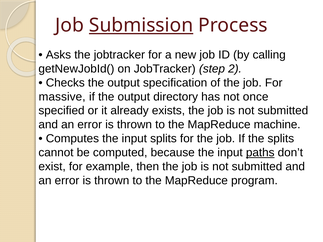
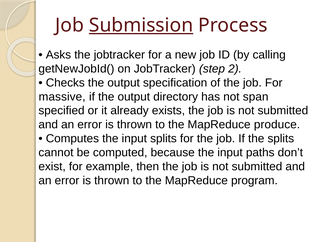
once: once -> span (256, 97)
machine: machine -> produce (277, 125)
paths underline: present -> none (260, 153)
